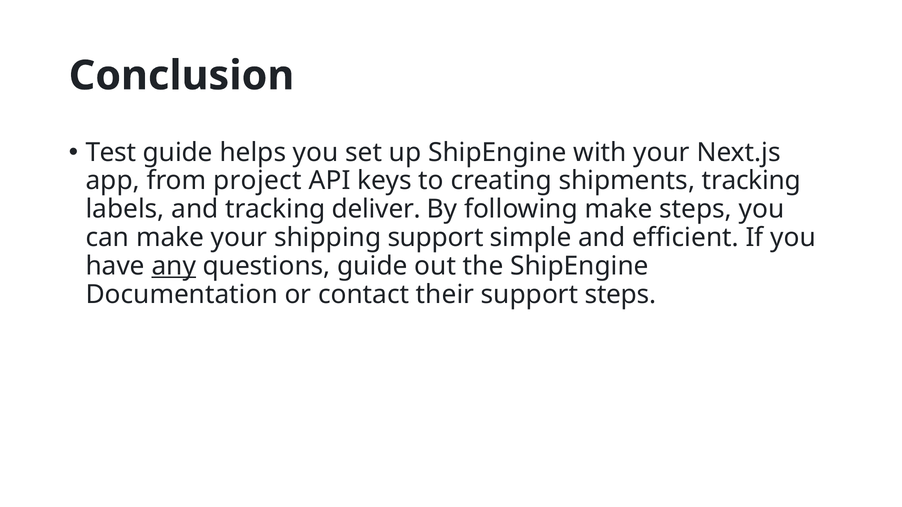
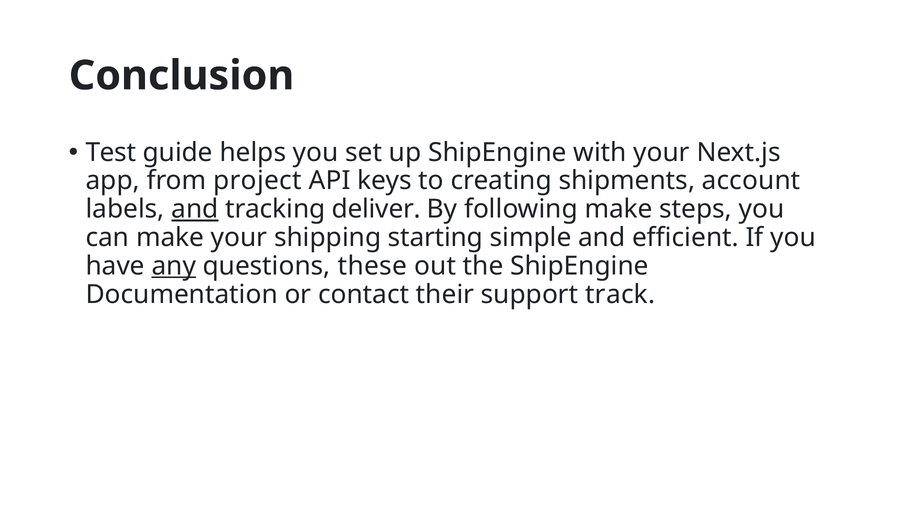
shipments tracking: tracking -> account (751, 181)
and underline: none -> present (195, 209)
shipping support: support -> starting (436, 238)
questions guide: guide -> these (372, 266)
support steps: steps -> track (620, 295)
